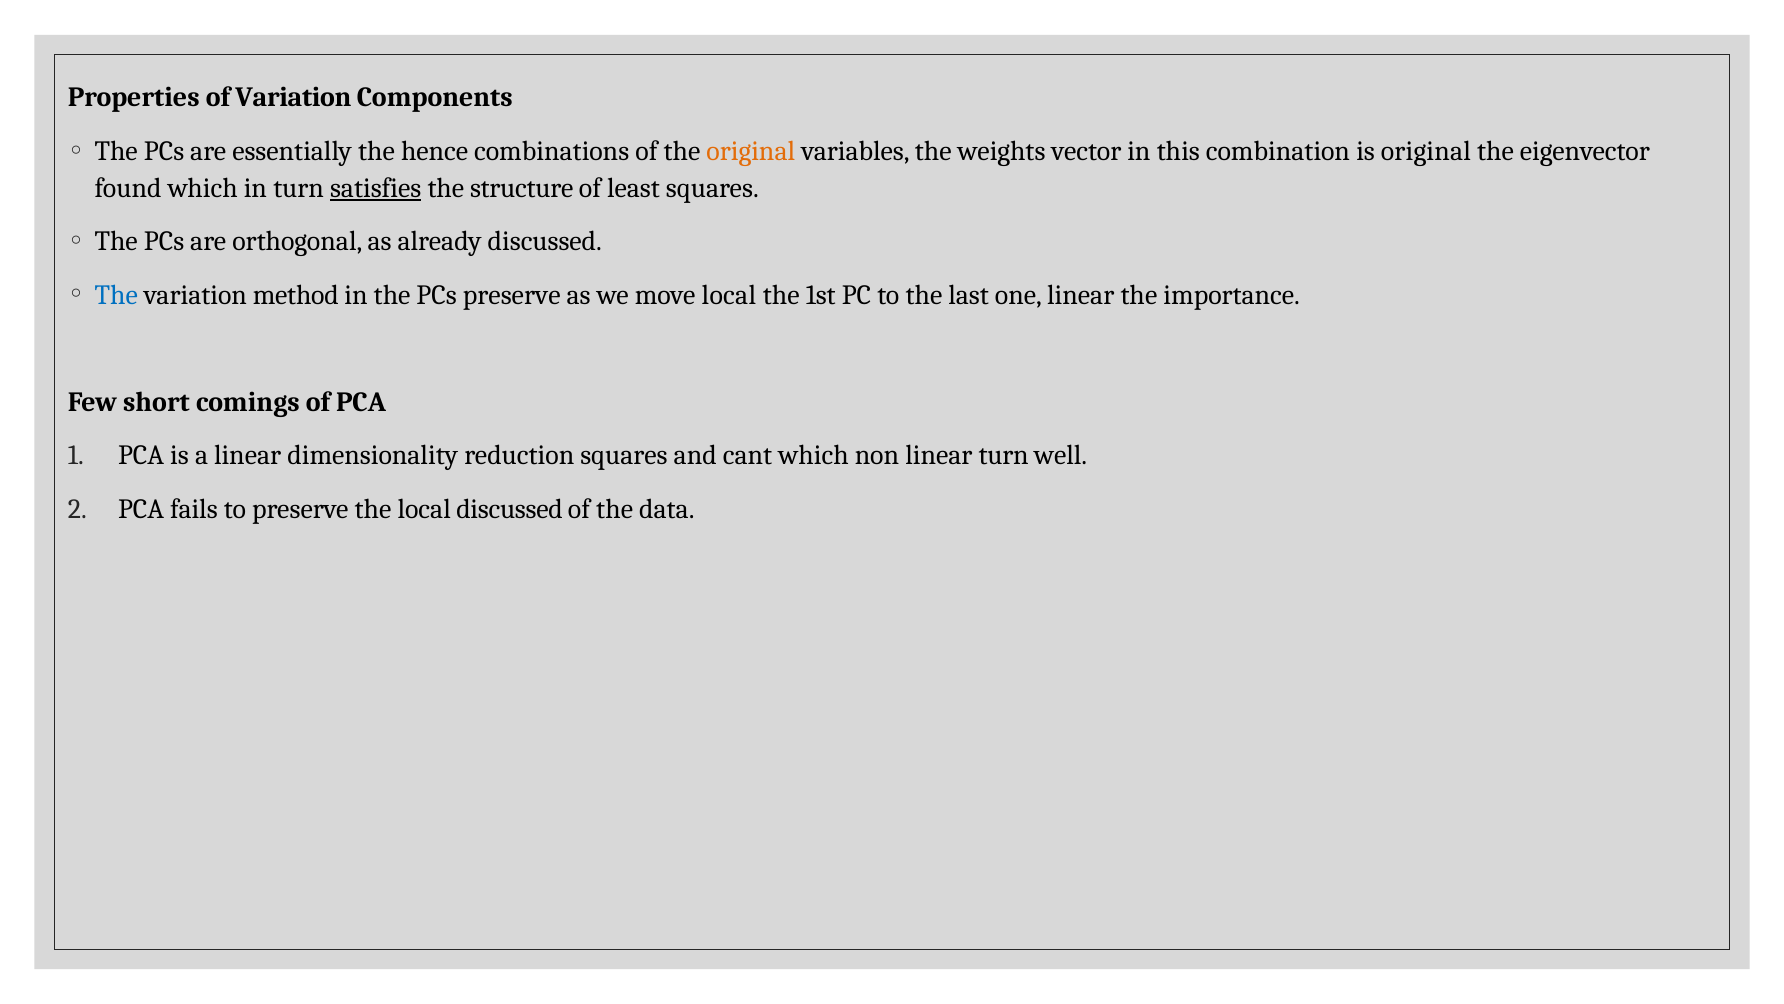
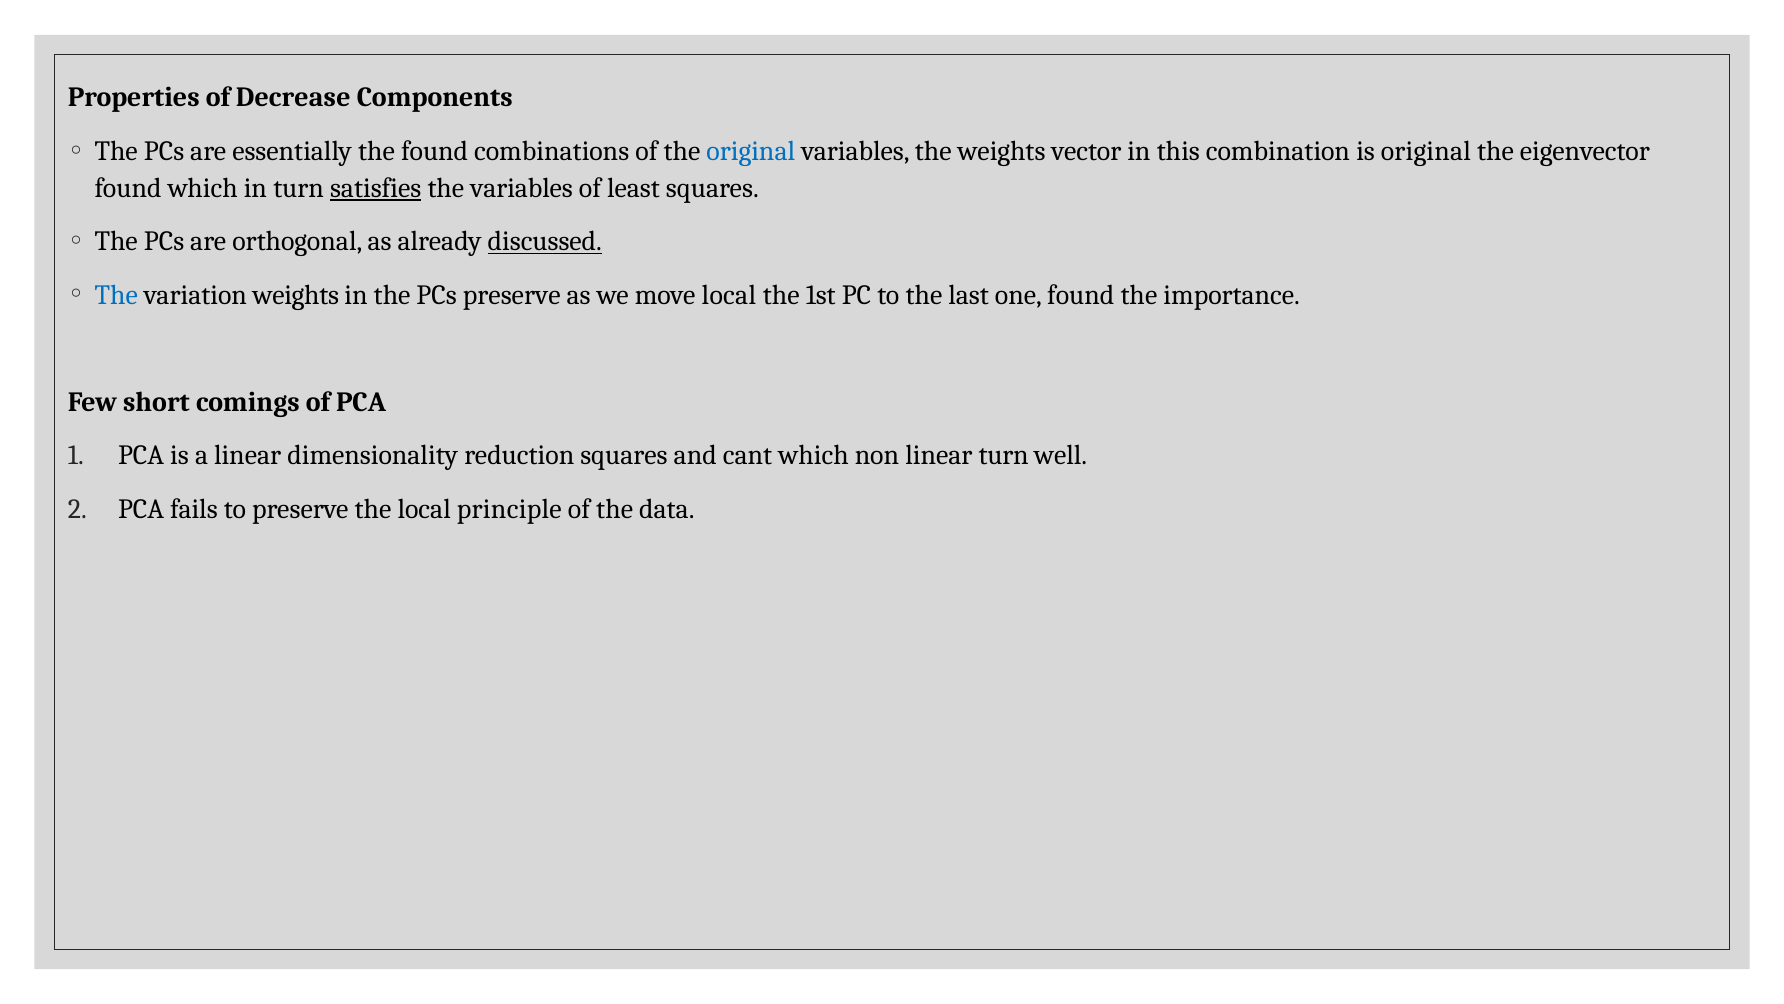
of Variation: Variation -> Decrease (293, 98)
the hence: hence -> found (435, 151)
original colour: orange -> blue (751, 151)
the structure: structure -> variables (522, 188)
discussed underline: none -> present (545, 241)
variation method: method -> weights (296, 295)
one linear: linear -> found (1081, 295)
local discussed: discussed -> principle (509, 509)
